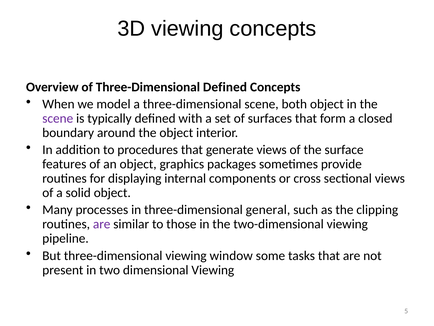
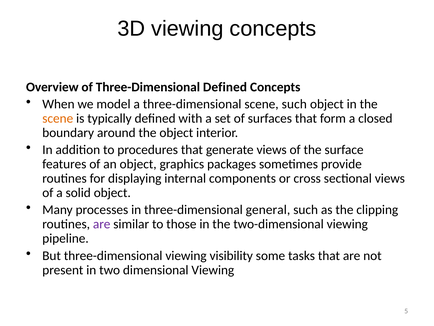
scene both: both -> such (294, 104)
scene colour: purple -> orange (58, 118)
window: window -> visibility (231, 255)
